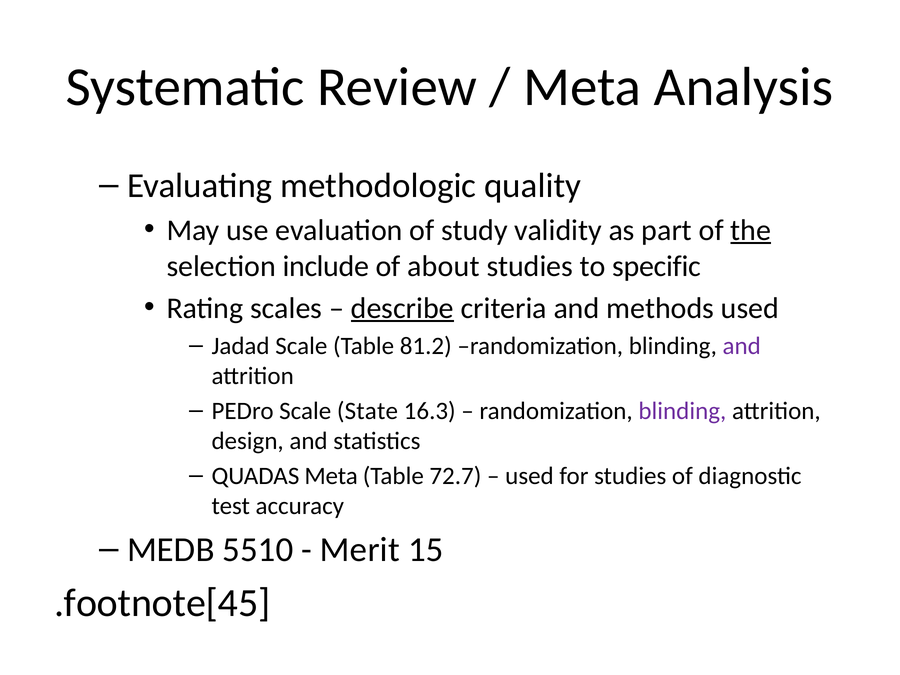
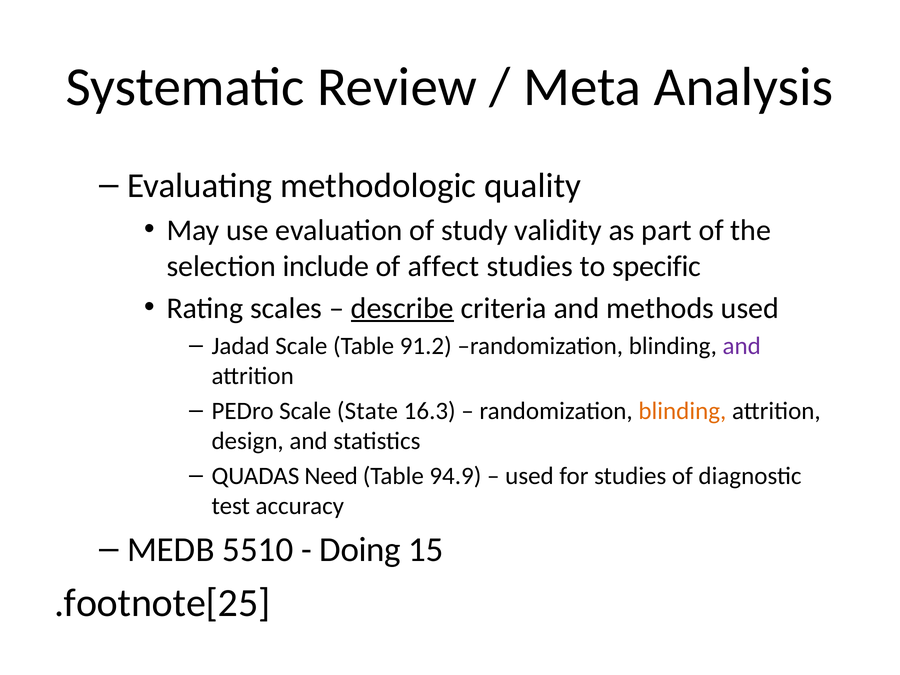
the underline: present -> none (751, 230)
about: about -> affect (443, 266)
81.2: 81.2 -> 91.2 (426, 346)
blinding colour: purple -> orange (682, 411)
QUADAS Meta: Meta -> Need (331, 476)
72.7: 72.7 -> 94.9 (455, 476)
Merit: Merit -> Doing (360, 550)
.footnote[45: .footnote[45 -> .footnote[25 (162, 603)
